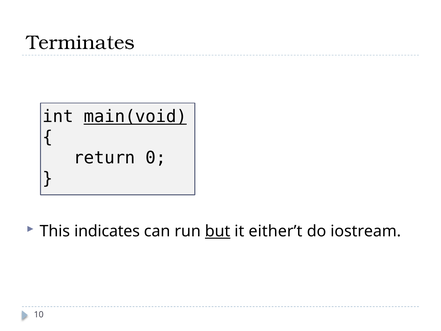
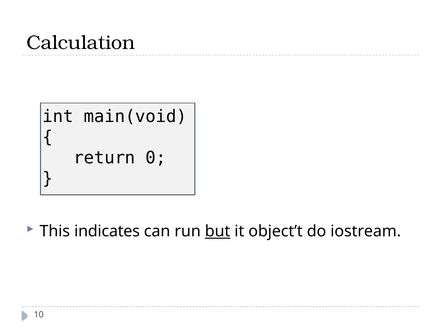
Terminates: Terminates -> Calculation (81, 43)
main(void underline: present -> none (135, 117)
either’t: either’t -> object’t (276, 231)
